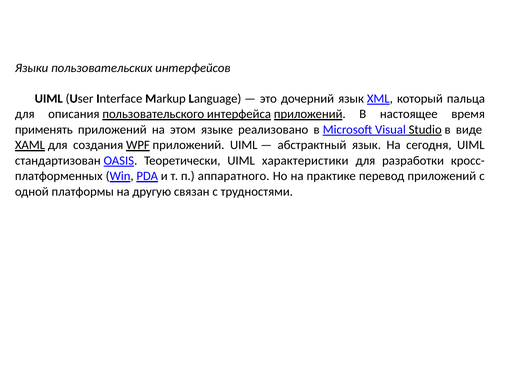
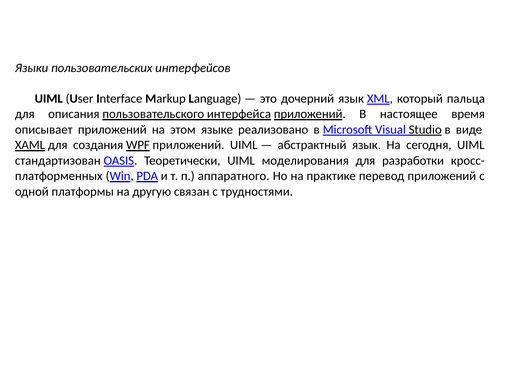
применять: применять -> описывает (44, 130)
характеристики: характеристики -> моделирования (305, 161)
